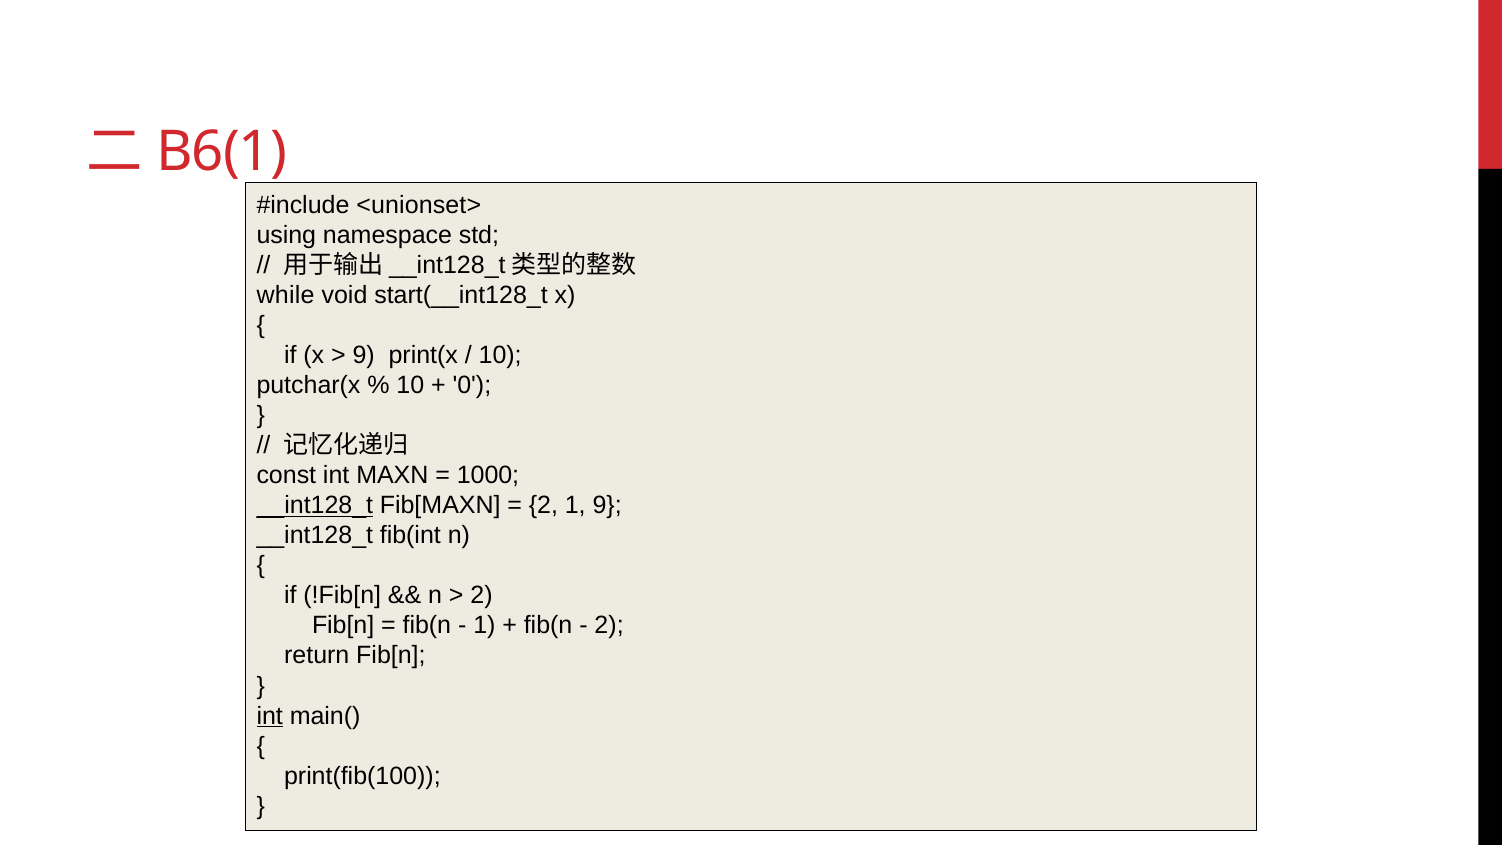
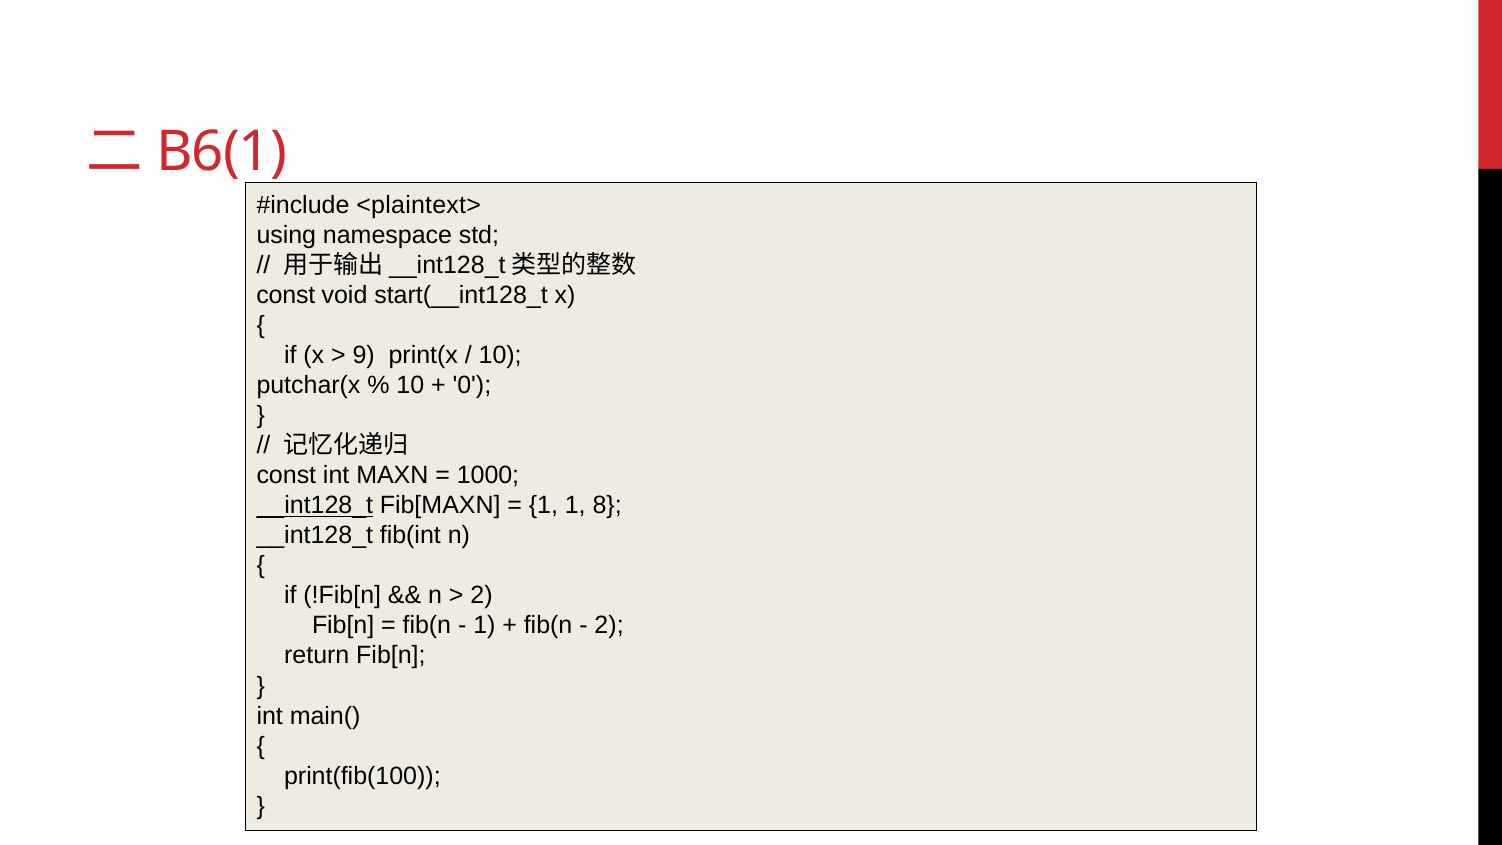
<unionset>: <unionset> -> <plaintext> (419, 205)
while: while -> const (286, 295)
2: 2 -> 1 (543, 505)
1 9: 9 -> 8 (607, 505)
int underline: present -> none (270, 716)
